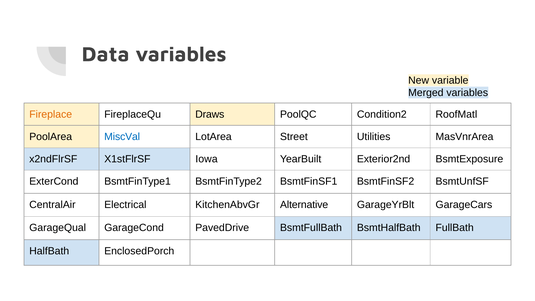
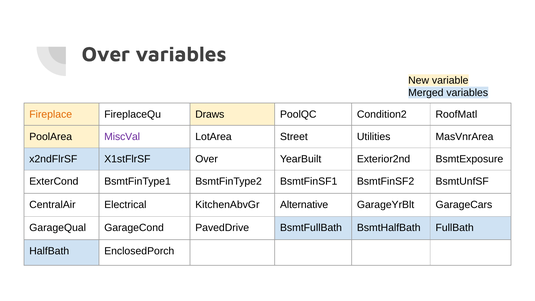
Data: Data -> Over (106, 54)
MiscVal colour: blue -> purple (122, 137)
X1stFlrSF Iowa: Iowa -> Over (207, 159)
